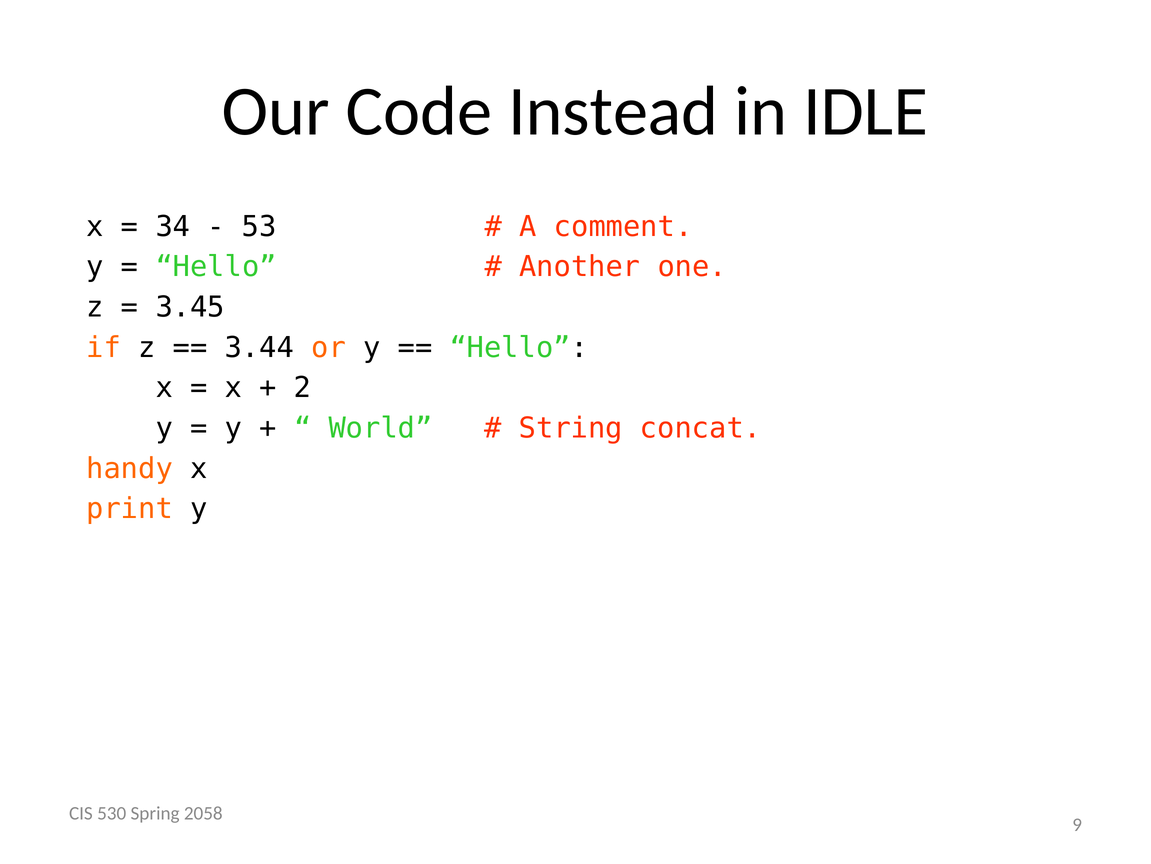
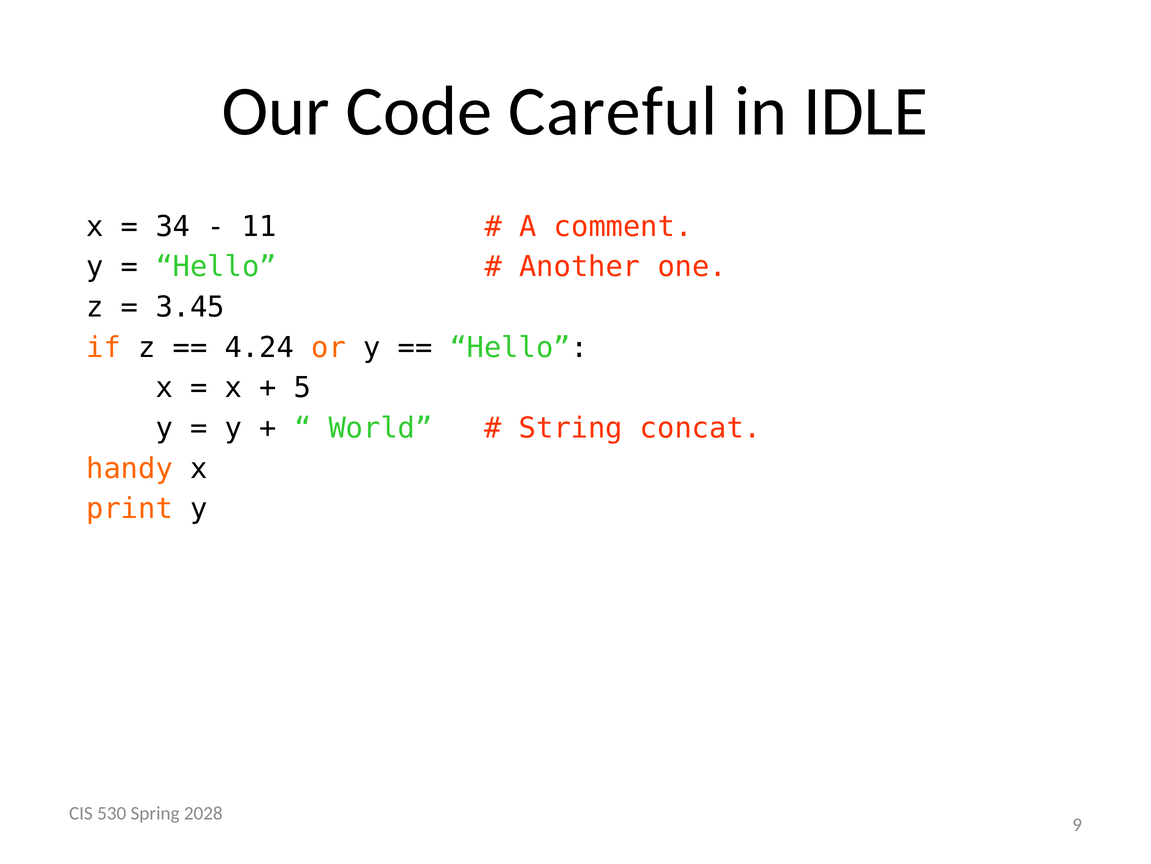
Instead: Instead -> Careful (613, 111)
53: 53 -> 11 (259, 226)
3.44: 3.44 -> 4.24 (259, 347)
2: 2 -> 5 (303, 388)
2058: 2058 -> 2028 (203, 813)
